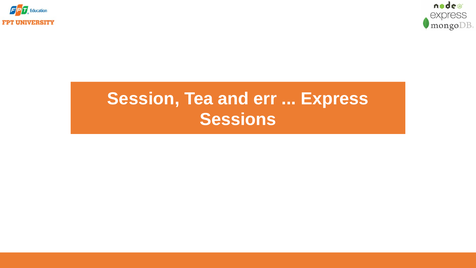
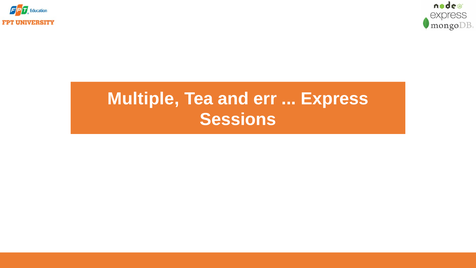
Session: Session -> Multiple (143, 99)
